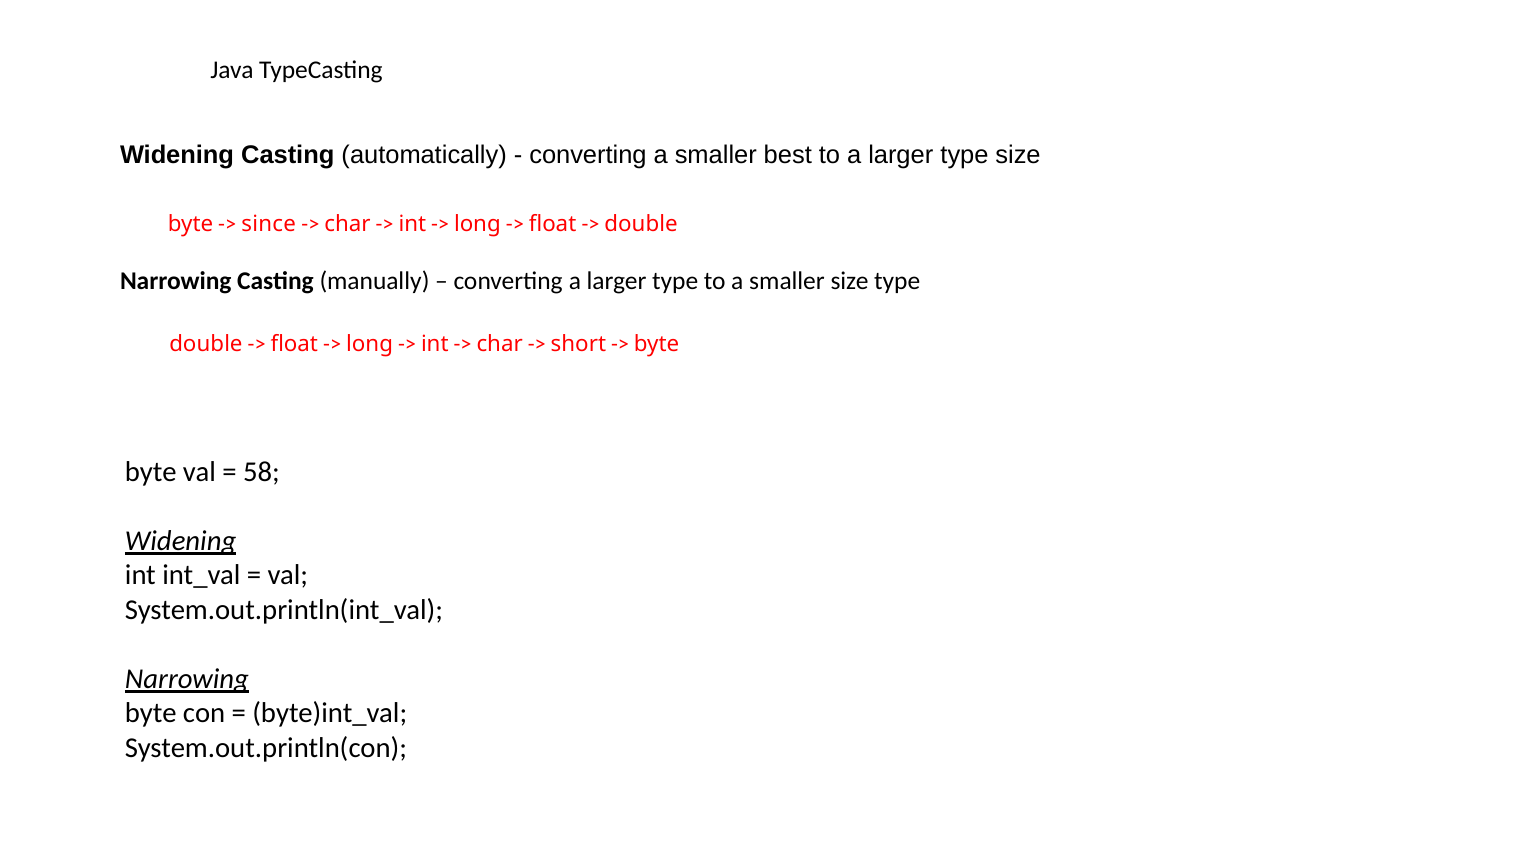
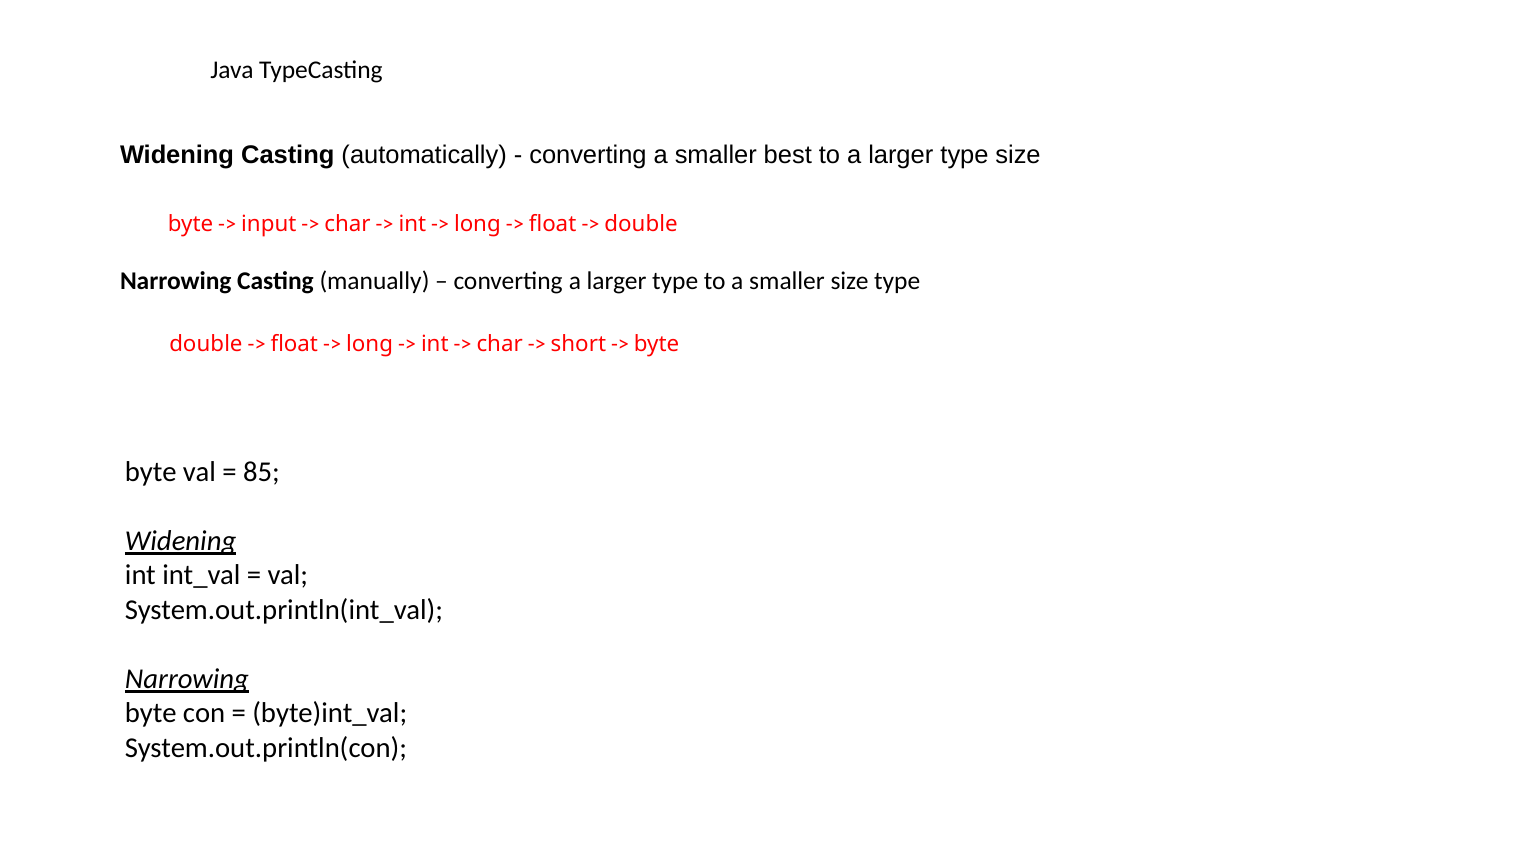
since: since -> input (269, 225)
58: 58 -> 85 (261, 472)
